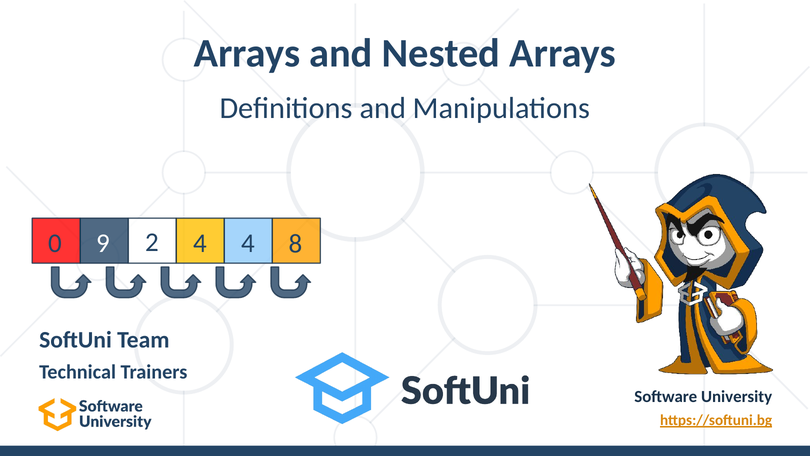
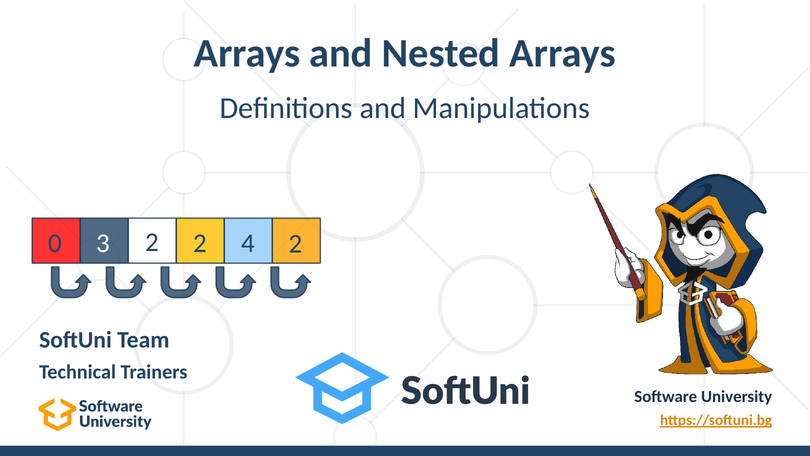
9: 9 -> 3 (103, 243)
2 4: 4 -> 2 (200, 243)
4 8: 8 -> 2 (296, 244)
